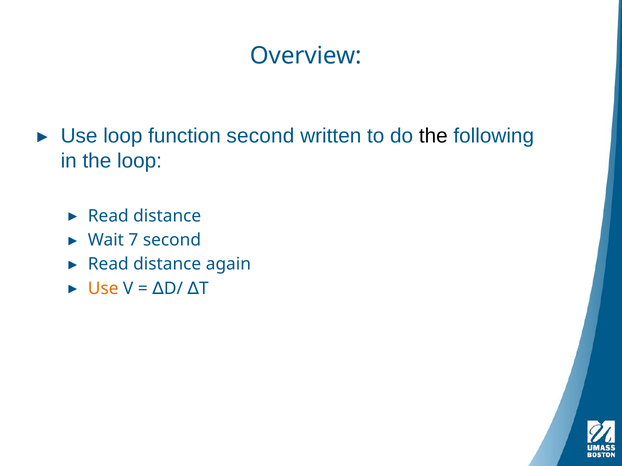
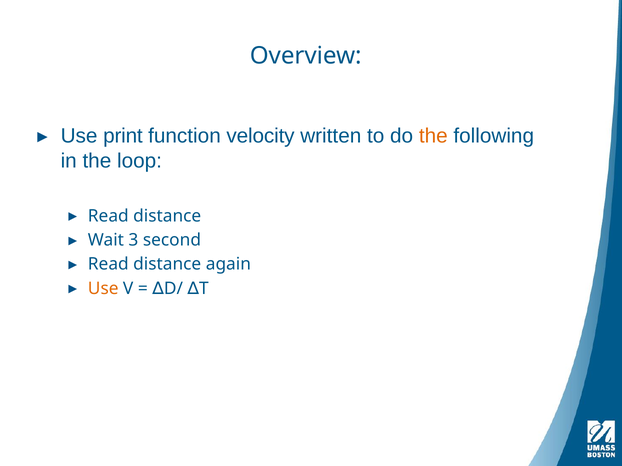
Use loop: loop -> print (123, 136)
function second: second -> velocity (261, 136)
the colour: black -> orange (433, 136)
7: 7 -> 3 (133, 240)
